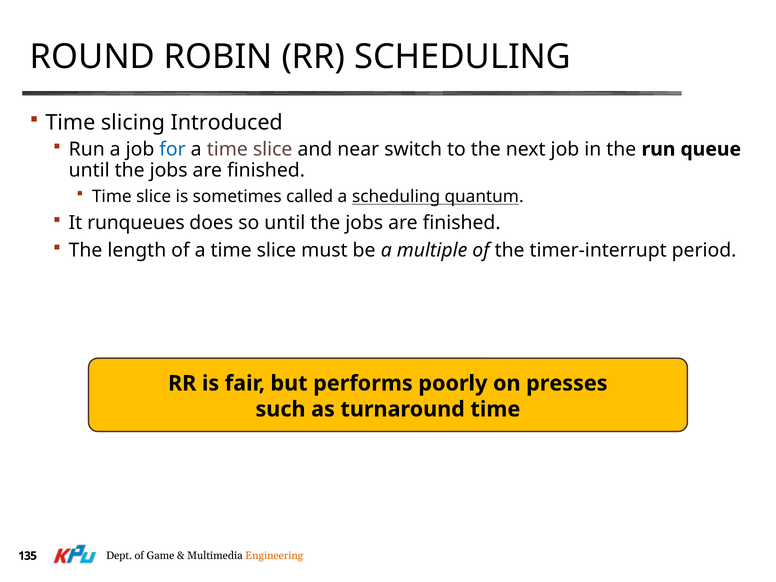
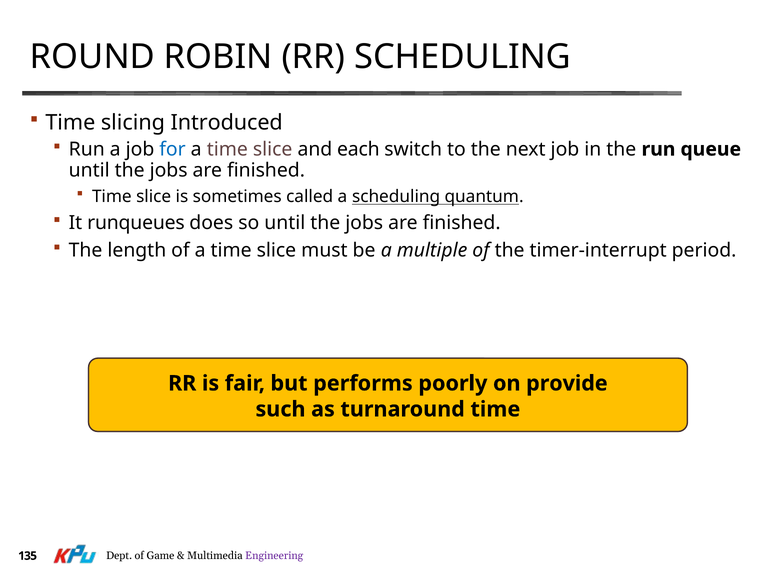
near: near -> each (358, 149)
presses: presses -> provide (567, 383)
Engineering colour: orange -> purple (274, 555)
